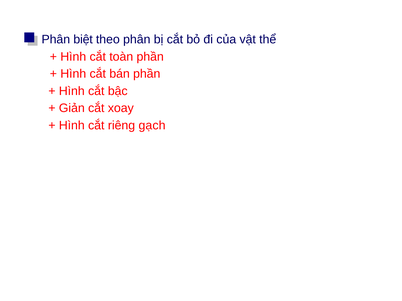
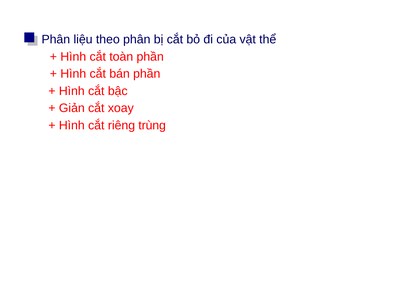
biệt: biệt -> liệu (83, 40)
gạch: gạch -> trùng (152, 126)
